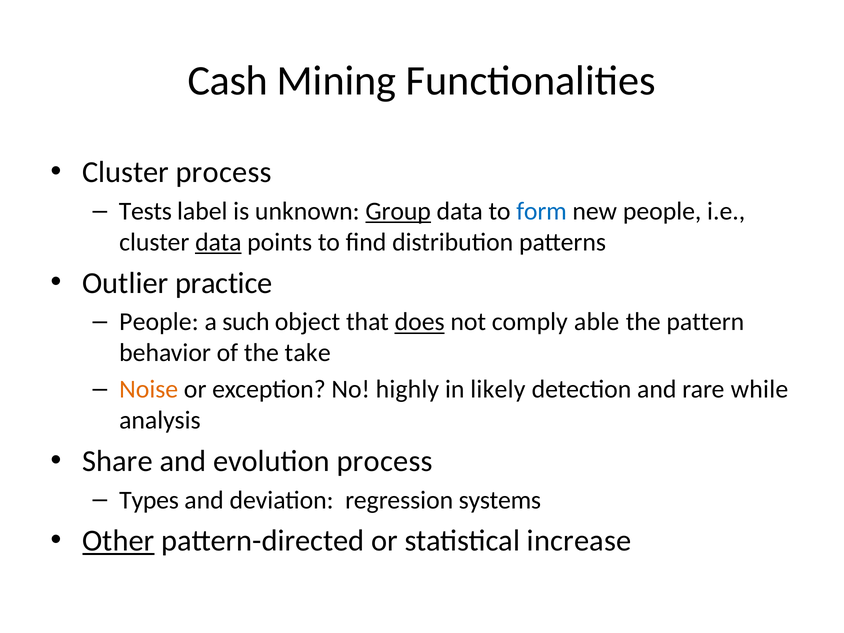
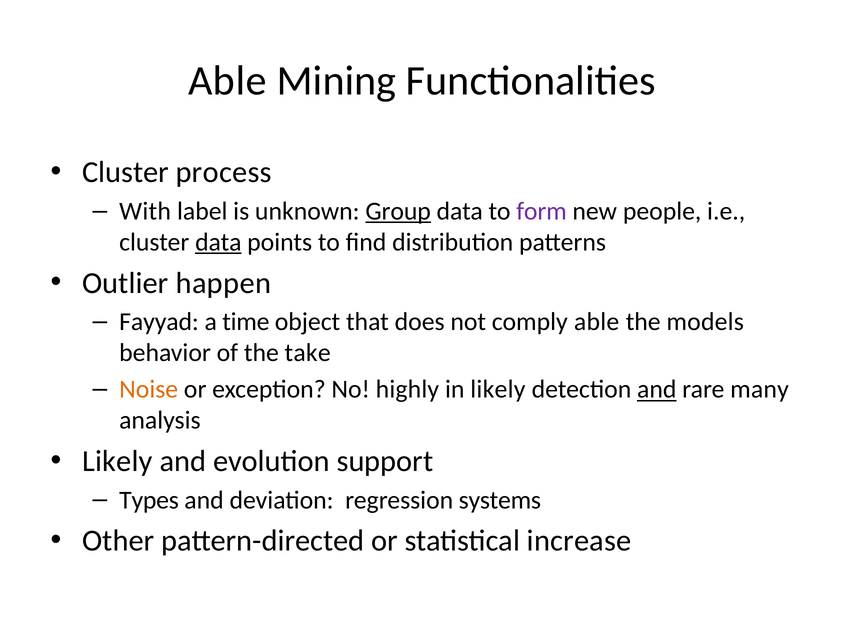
Cash: Cash -> Able (227, 81)
Tests: Tests -> With (145, 211)
form colour: blue -> purple (542, 211)
practice: practice -> happen (223, 283)
People: People -> Fayyad (159, 322)
such: such -> time (246, 322)
does underline: present -> none (420, 322)
pattern: pattern -> models (705, 322)
and underline: none -> present (657, 389)
while: while -> many (759, 389)
Share: Share -> Likely (117, 461)
evolution process: process -> support (385, 461)
Other underline: present -> none (118, 541)
